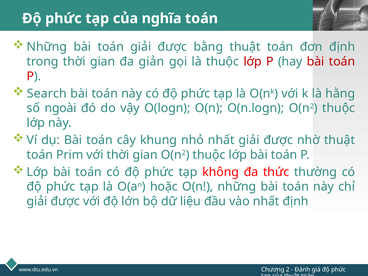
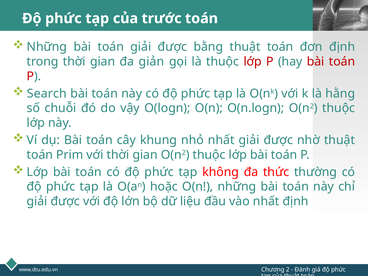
nghĩa: nghĩa -> trước (162, 18)
ngoài: ngoài -> chuỗi (61, 108)
